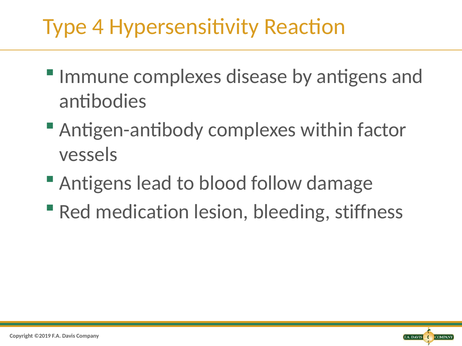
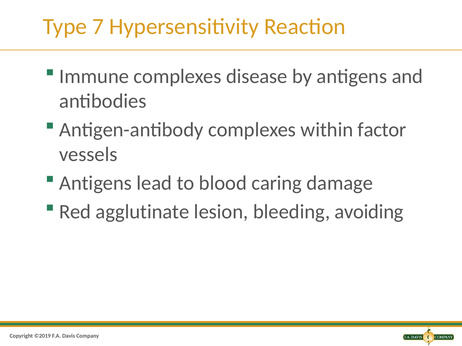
4: 4 -> 7 (98, 27)
follow: follow -> caring (277, 183)
medication: medication -> agglutinate (142, 212)
stiffness: stiffness -> avoiding (369, 212)
